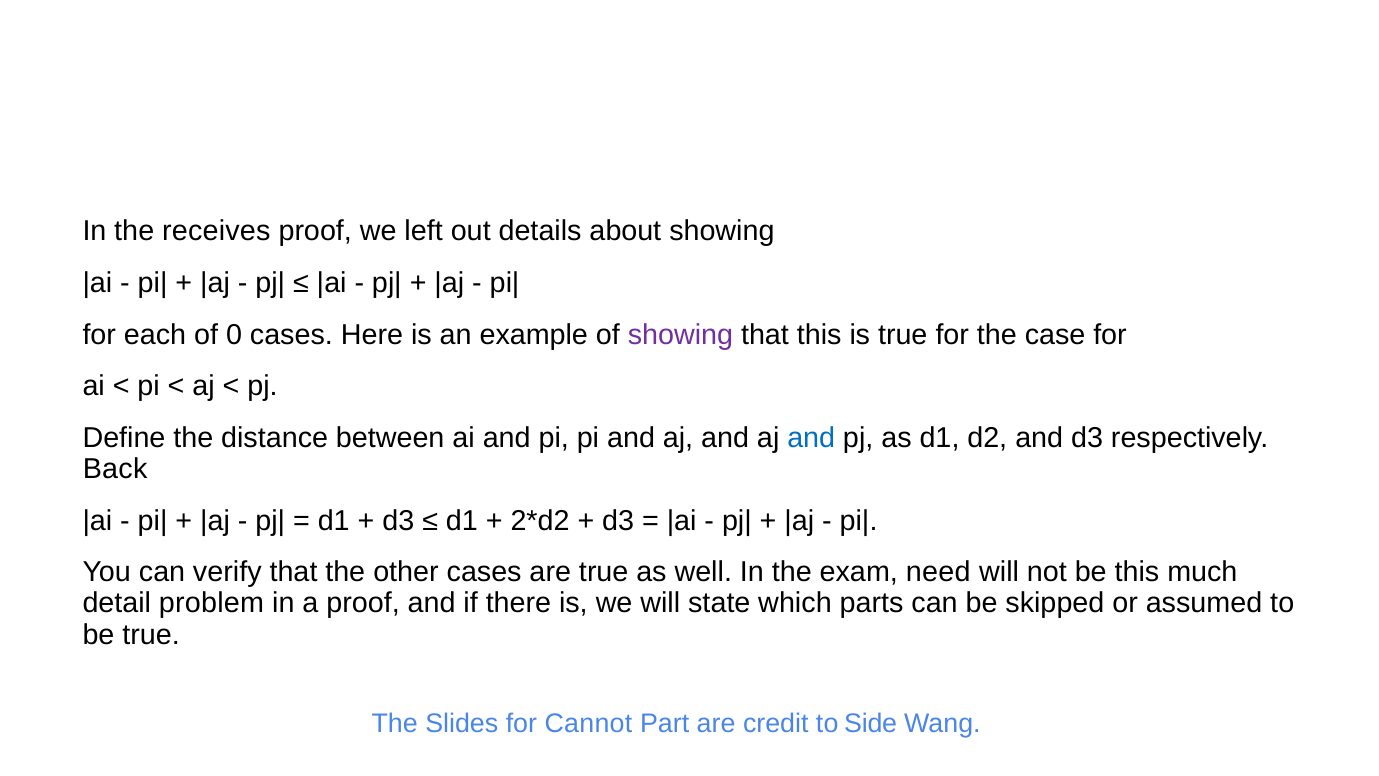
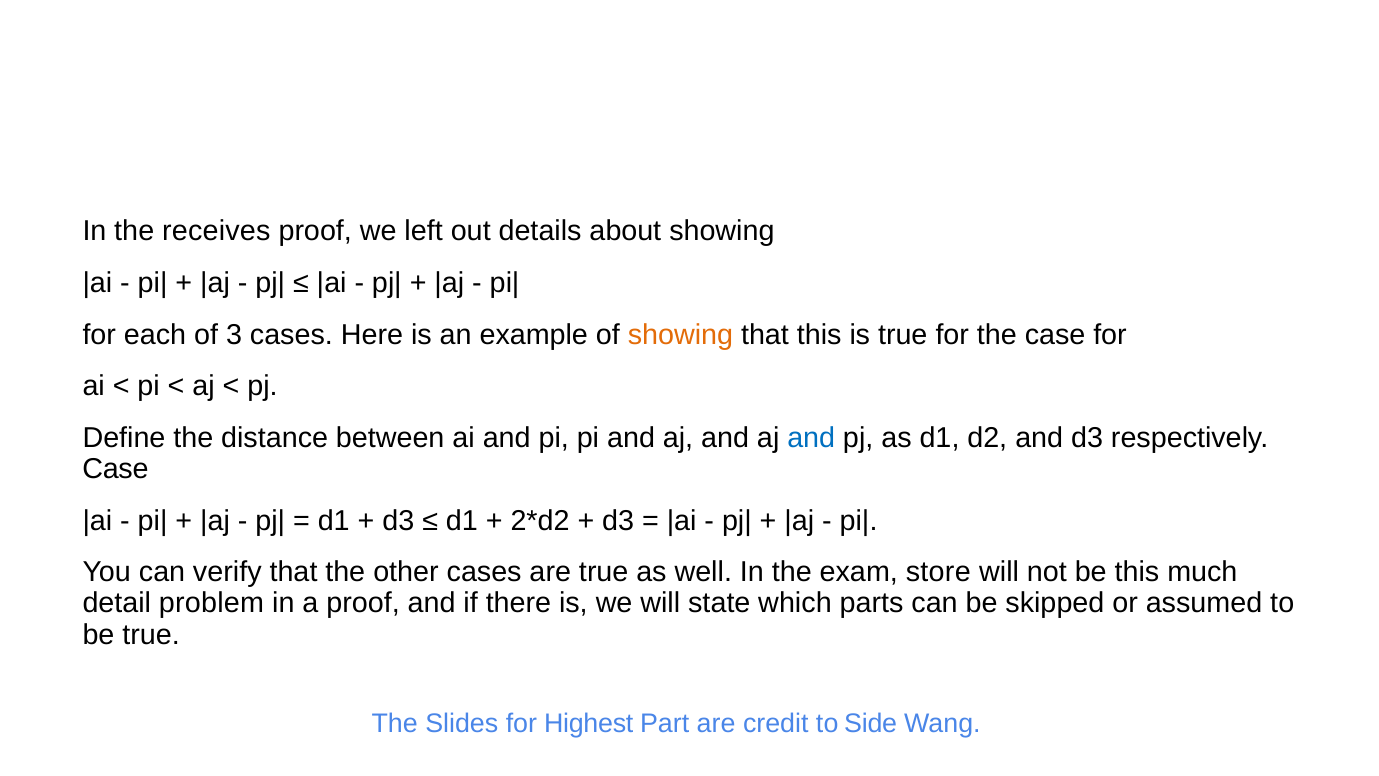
0: 0 -> 3 (234, 334)
showing colour: purple -> orange (680, 334)
Back: Back -> Case (115, 469)
need: need -> store (938, 572)
Cannot: Cannot -> Highest (589, 723)
